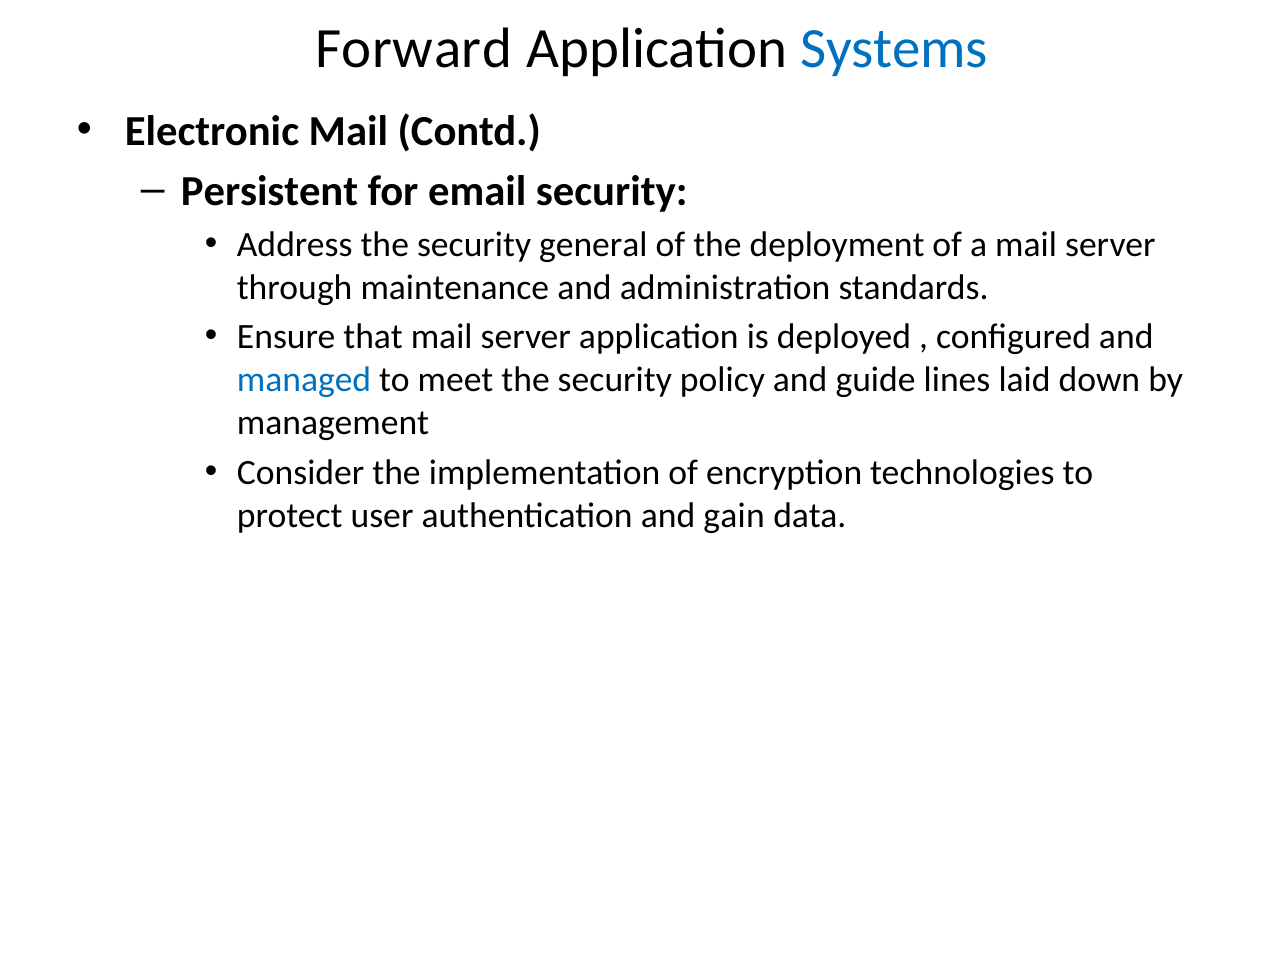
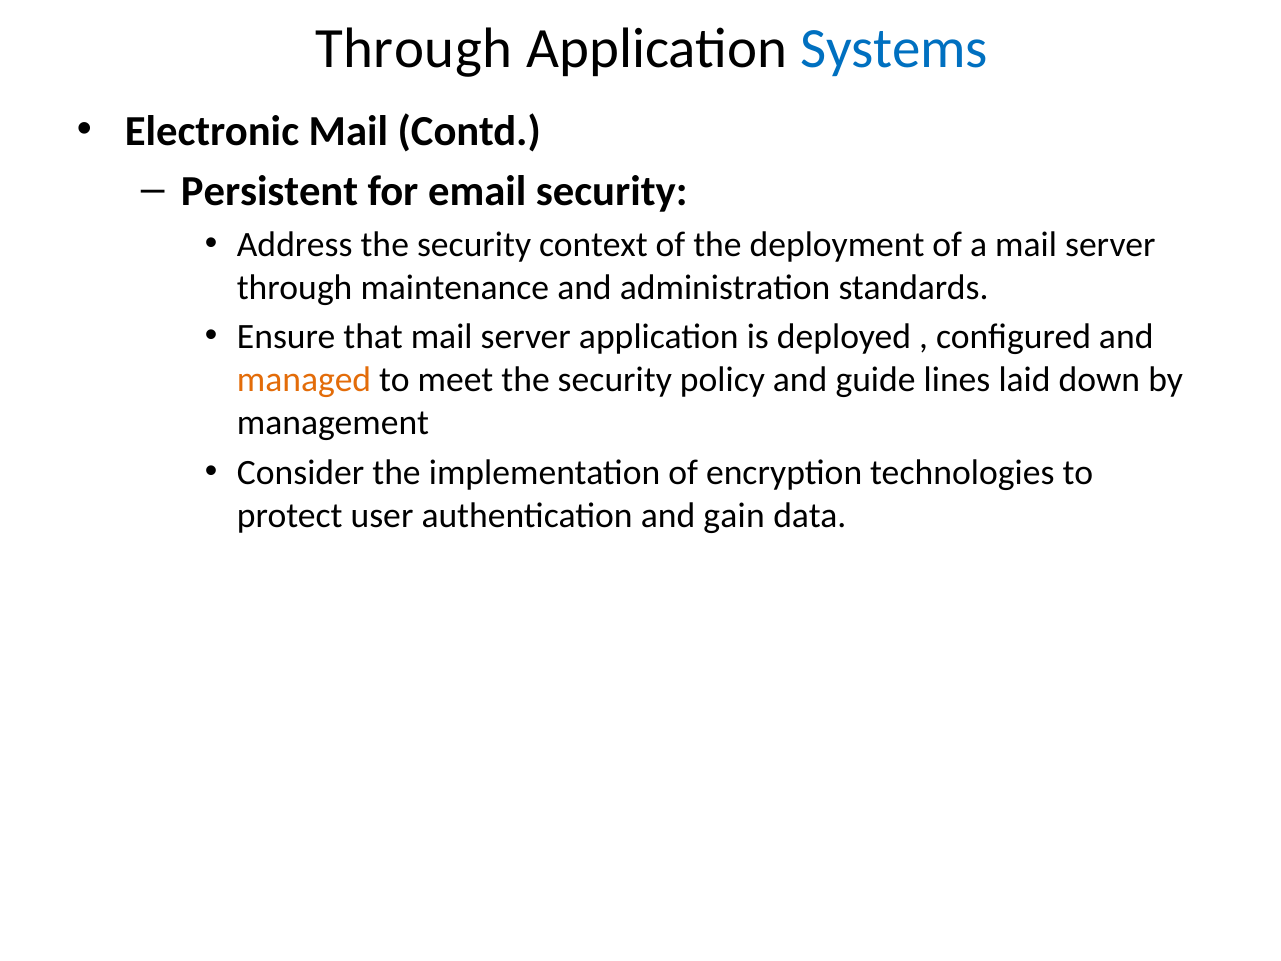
Forward: Forward -> Through (414, 49)
general: general -> context (593, 244)
managed colour: blue -> orange (304, 380)
